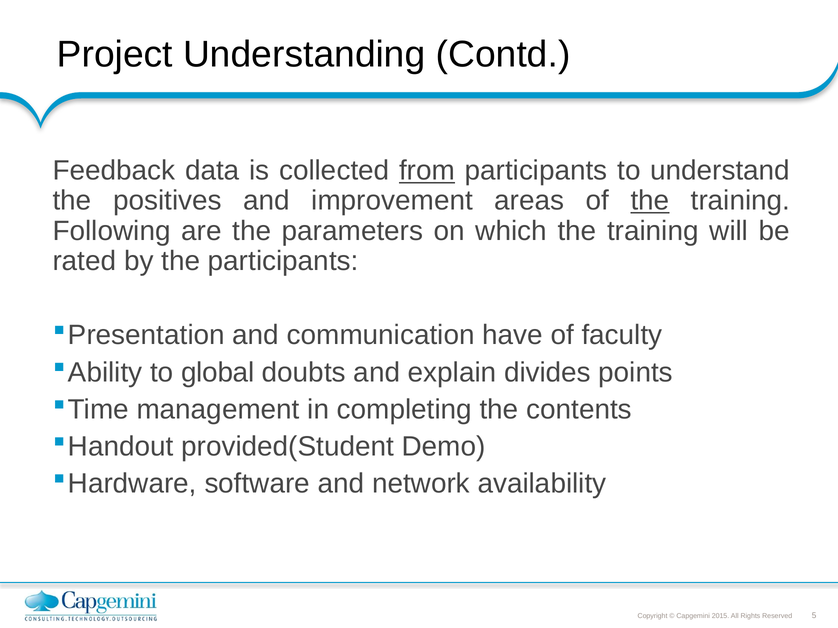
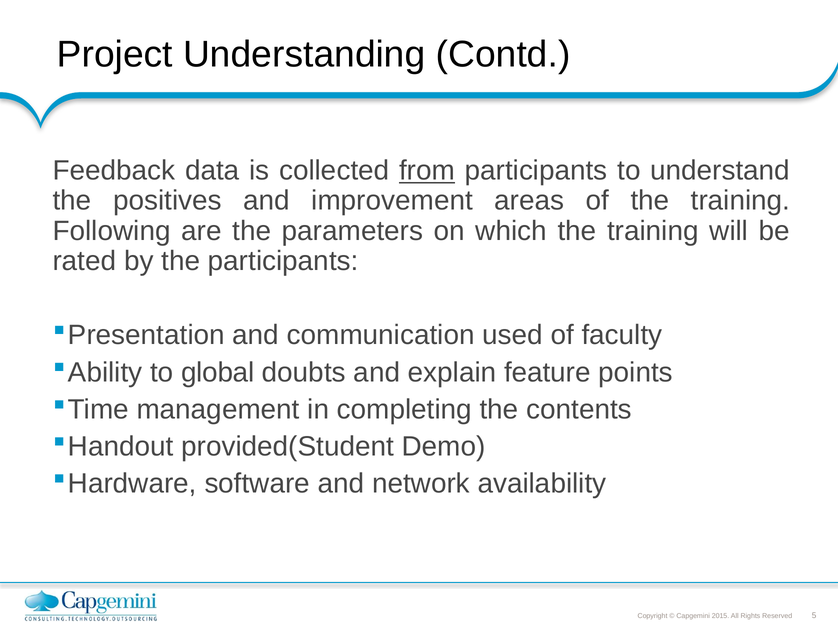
the underline: present -> none (650, 201)
have: have -> used (513, 336)
divides: divides -> feature (547, 373)
